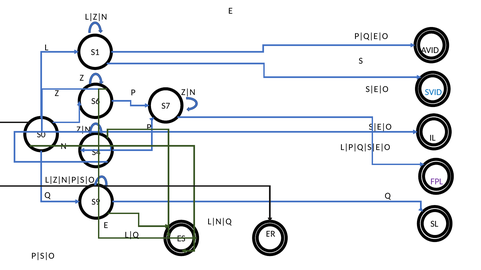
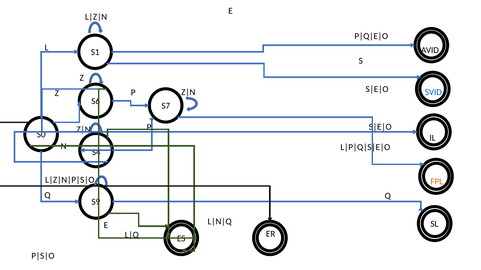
FPL colour: purple -> orange (437, 182)
